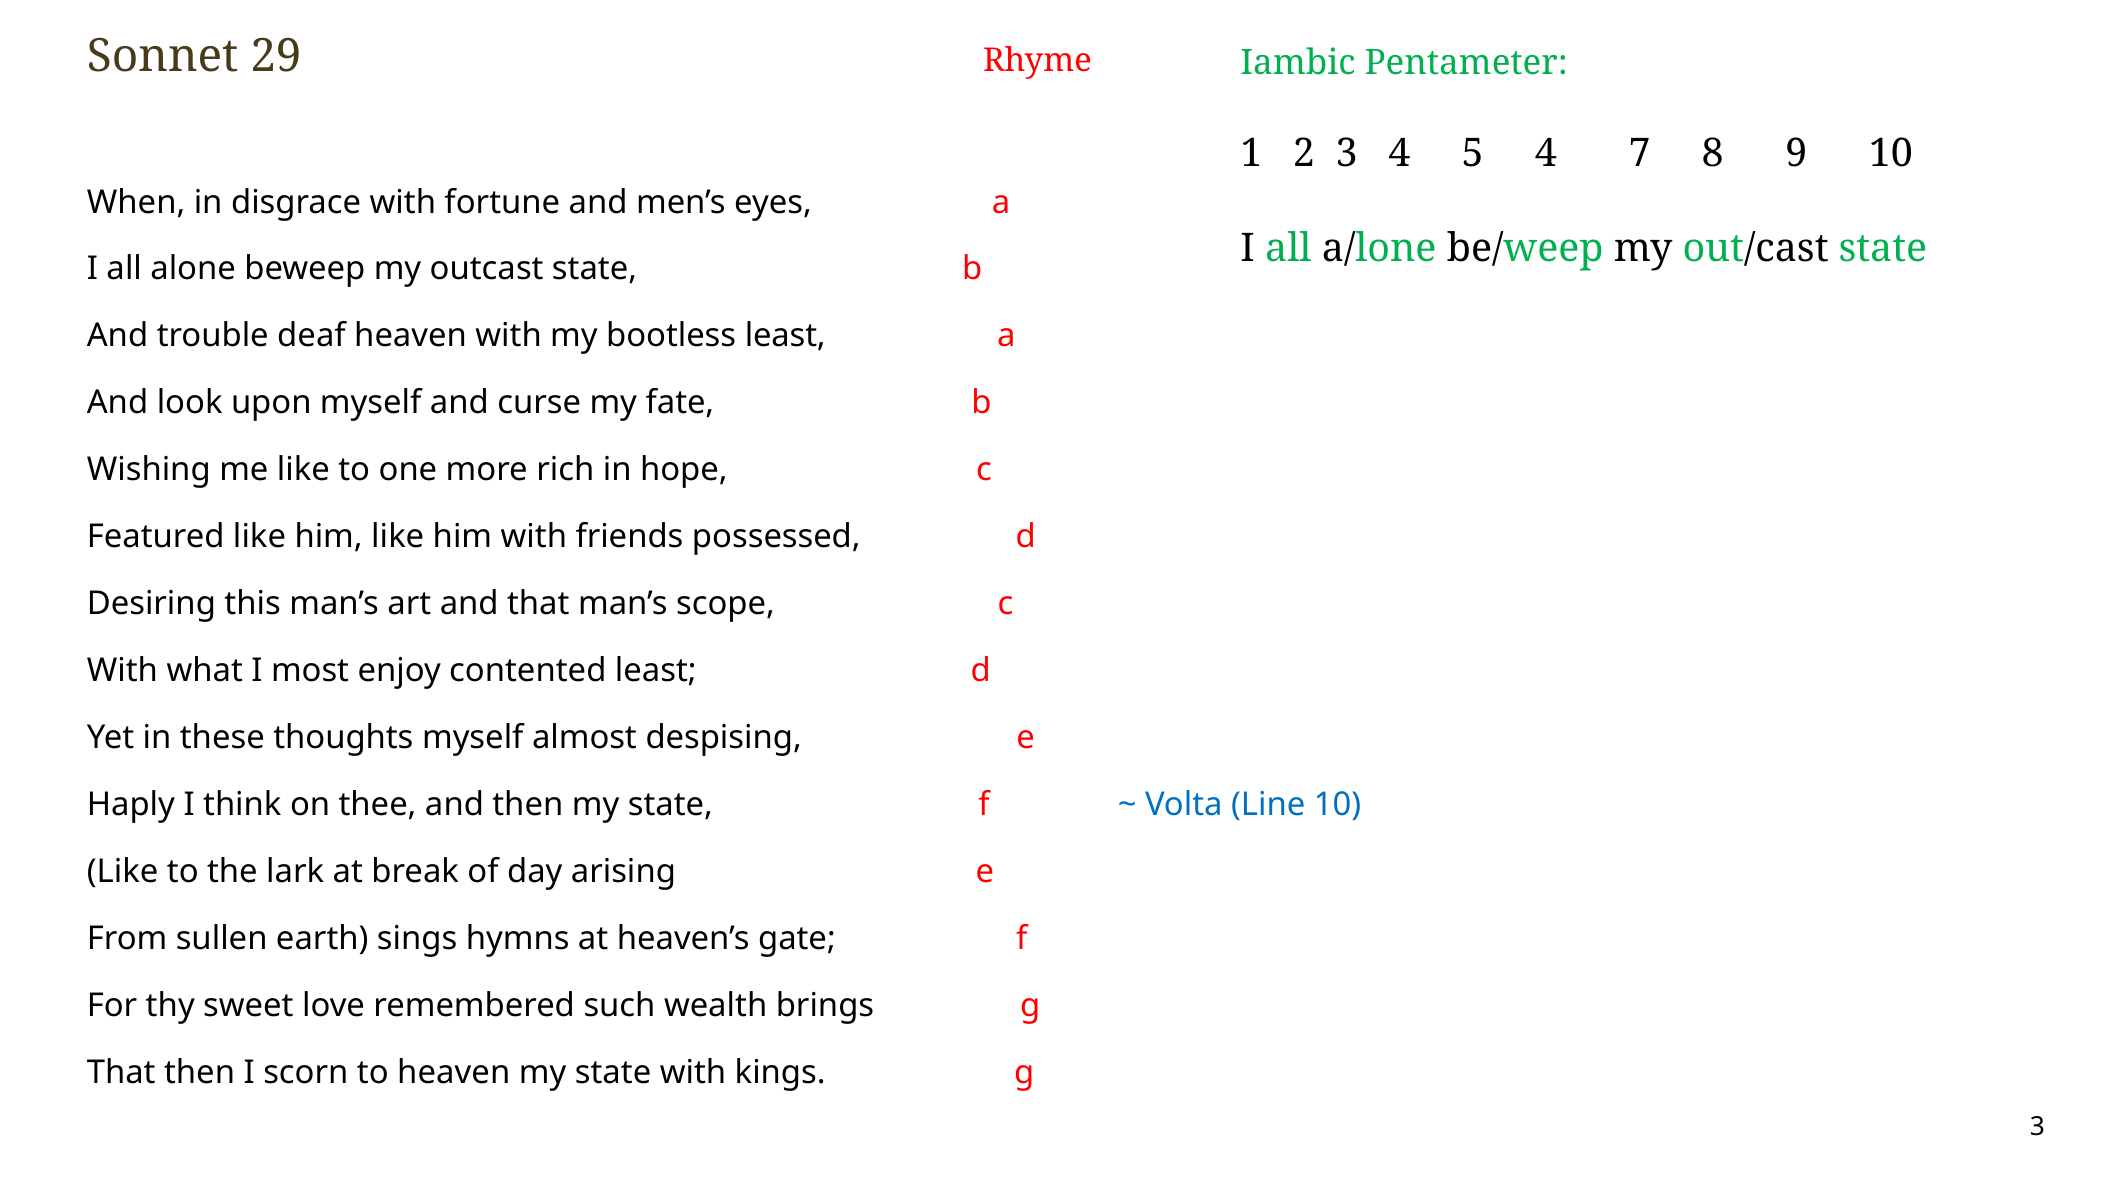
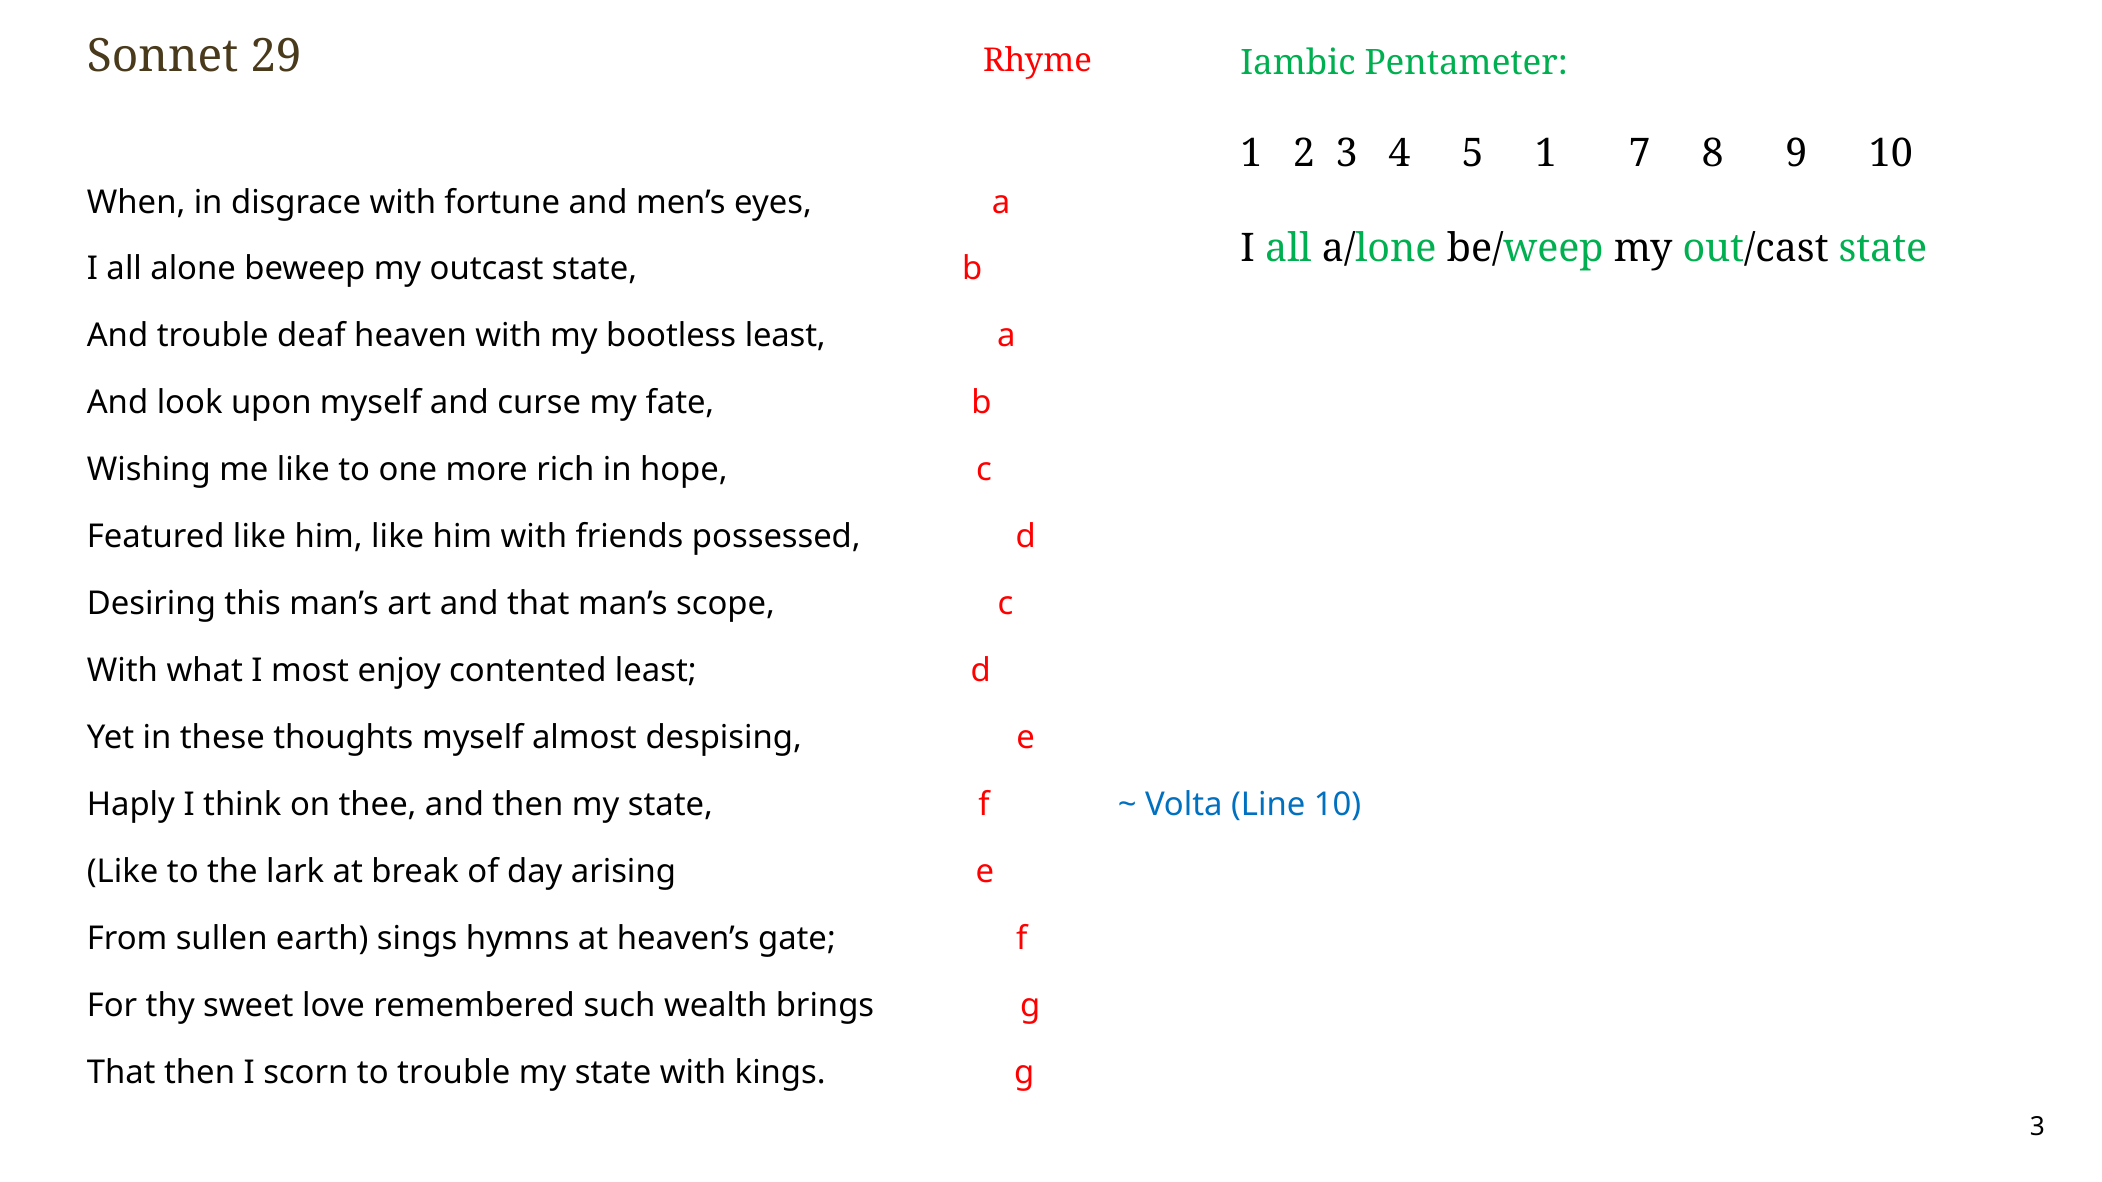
5 4: 4 -> 1 (1546, 154)
to heaven: heaven -> trouble (454, 1073)
